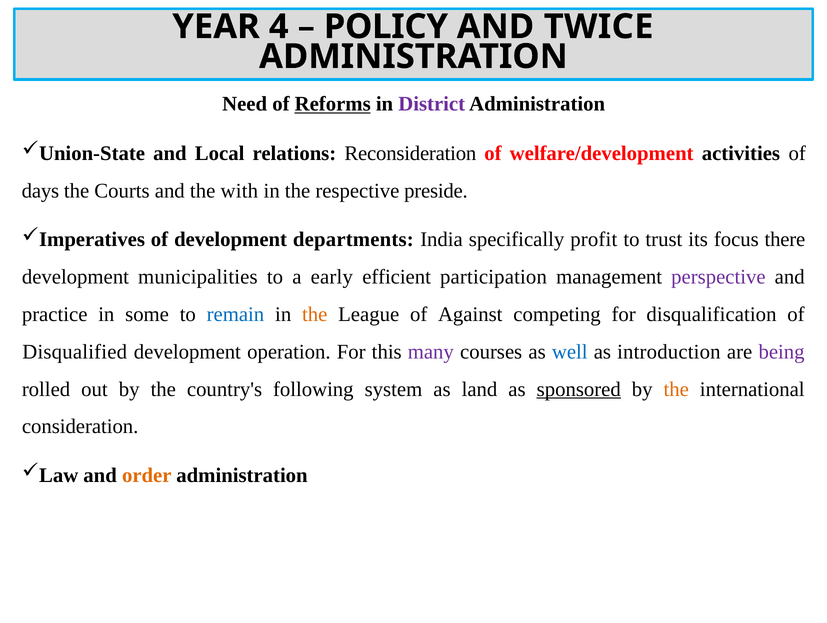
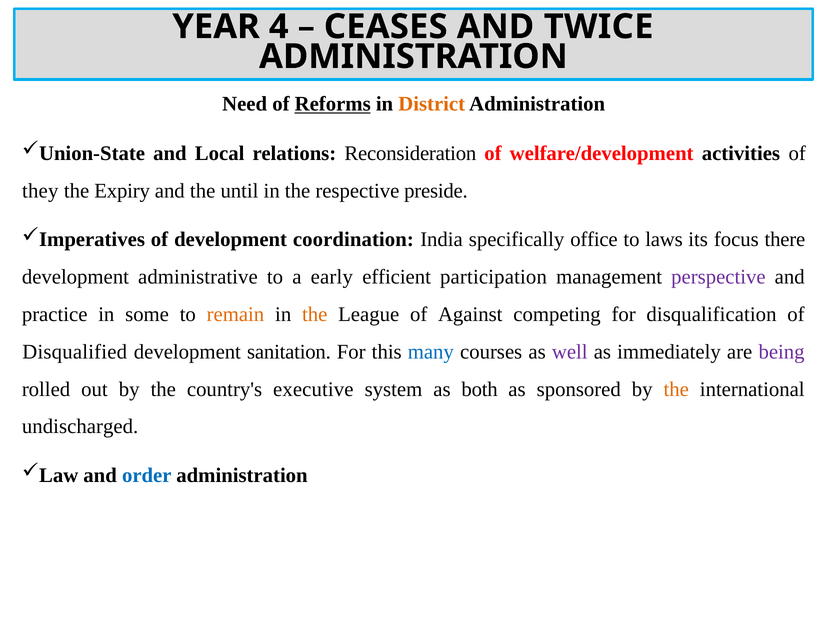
POLICY: POLICY -> CEASES (386, 27)
District colour: purple -> orange (432, 104)
days: days -> they (40, 191)
Courts: Courts -> Expiry (122, 191)
with: with -> until (239, 191)
departments: departments -> coordination (353, 239)
profit: profit -> office (594, 239)
trust: trust -> laws (664, 239)
municipalities: municipalities -> administrative (198, 277)
remain colour: blue -> orange (235, 314)
operation: operation -> sanitation (289, 352)
many colour: purple -> blue (431, 352)
well colour: blue -> purple (570, 352)
introduction: introduction -> immediately (669, 352)
following: following -> executive (313, 389)
land: land -> both (480, 389)
sponsored underline: present -> none (579, 389)
consideration: consideration -> undischarged (80, 426)
order colour: orange -> blue (147, 475)
